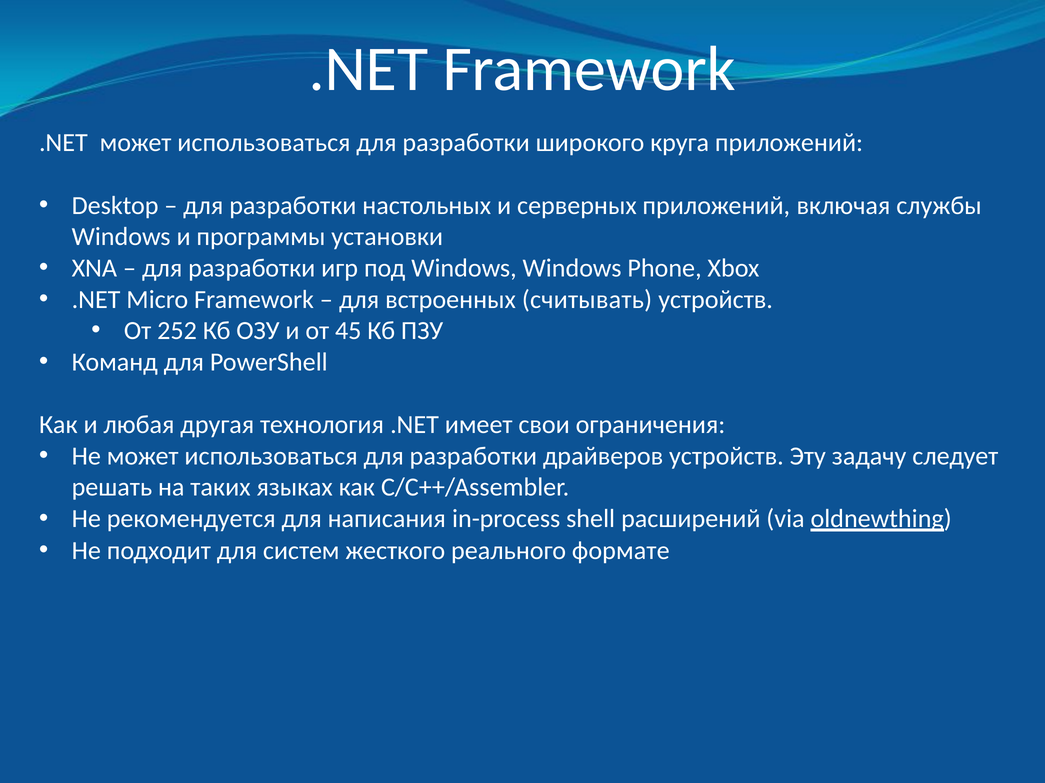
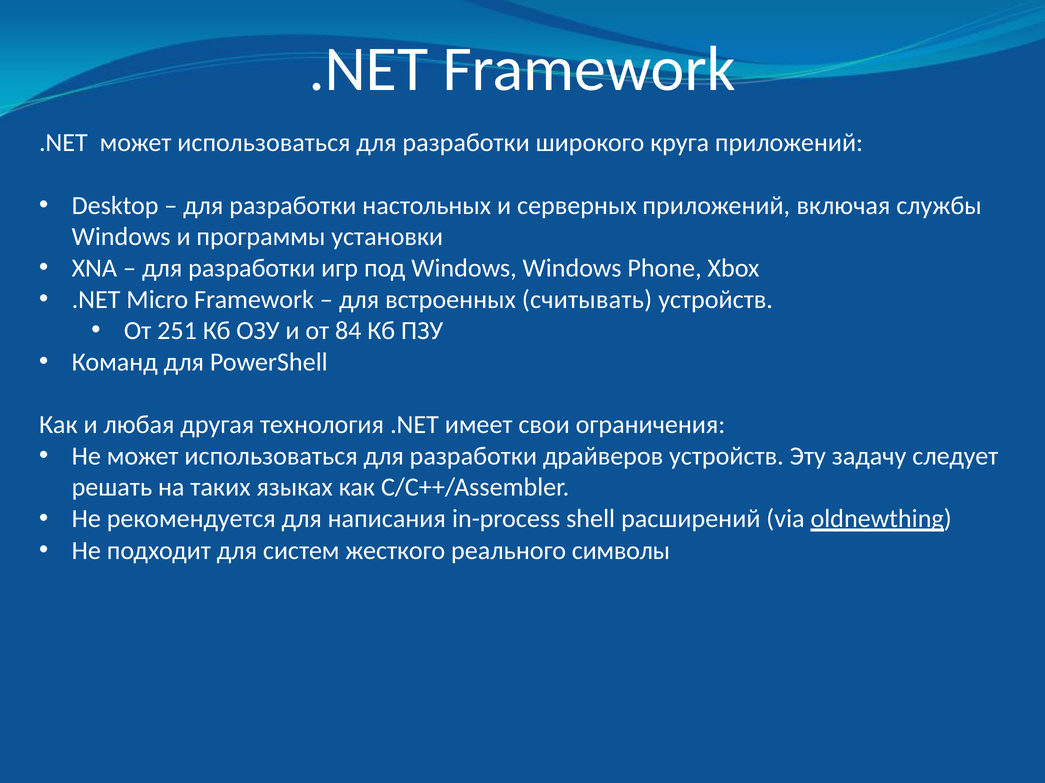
252: 252 -> 251 (177, 331)
45: 45 -> 84 (348, 331)
формате: формате -> символы (621, 551)
